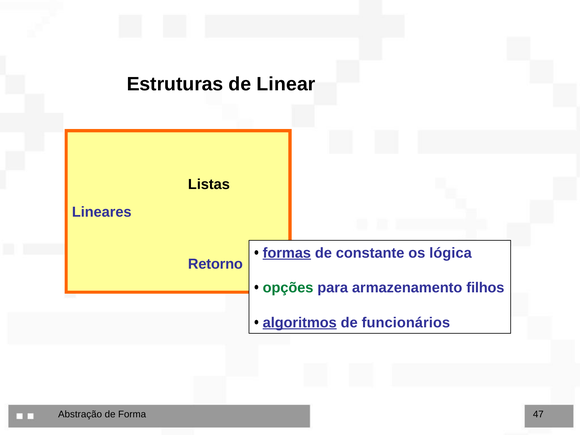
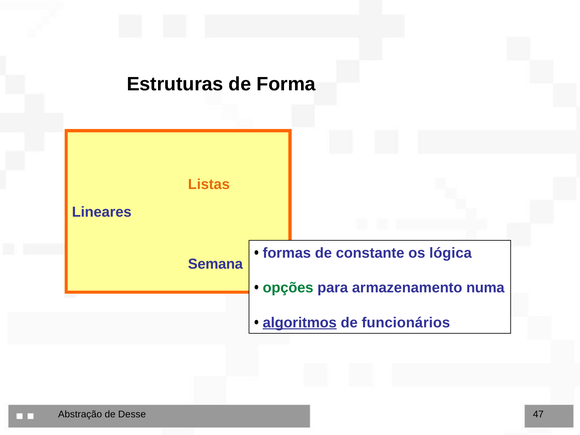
Linear: Linear -> Forma (286, 84)
Listas colour: black -> orange (209, 184)
formas underline: present -> none (287, 253)
Retorno: Retorno -> Semana (215, 264)
filhos: filhos -> numa (485, 288)
Forma: Forma -> Desse (132, 414)
